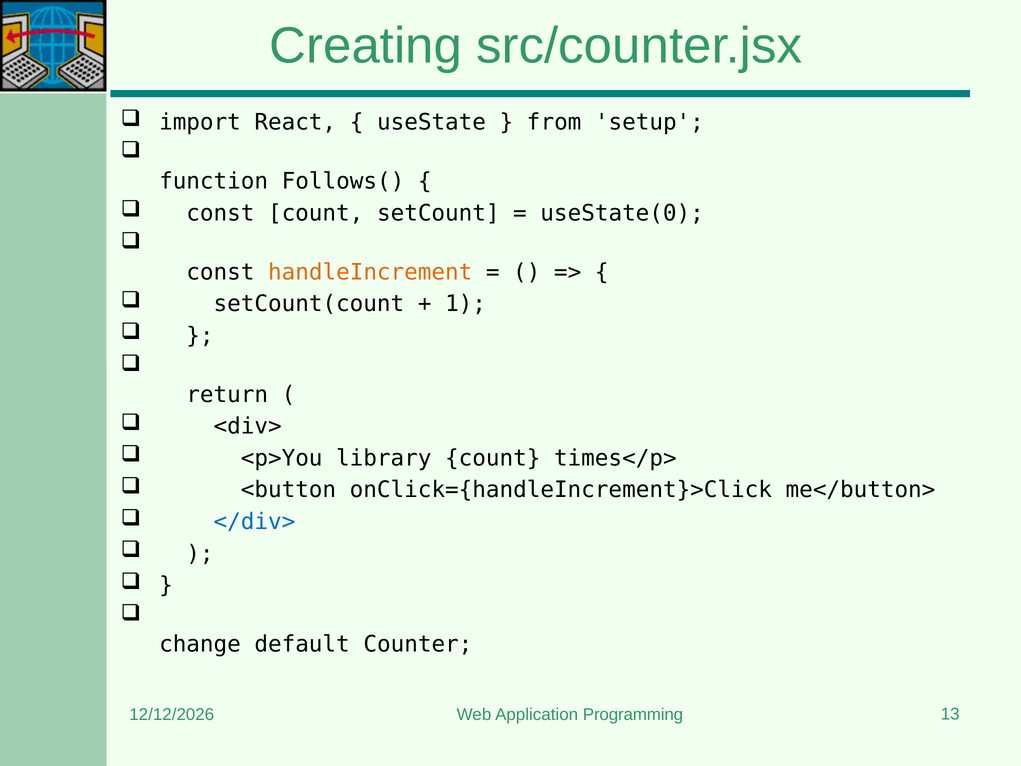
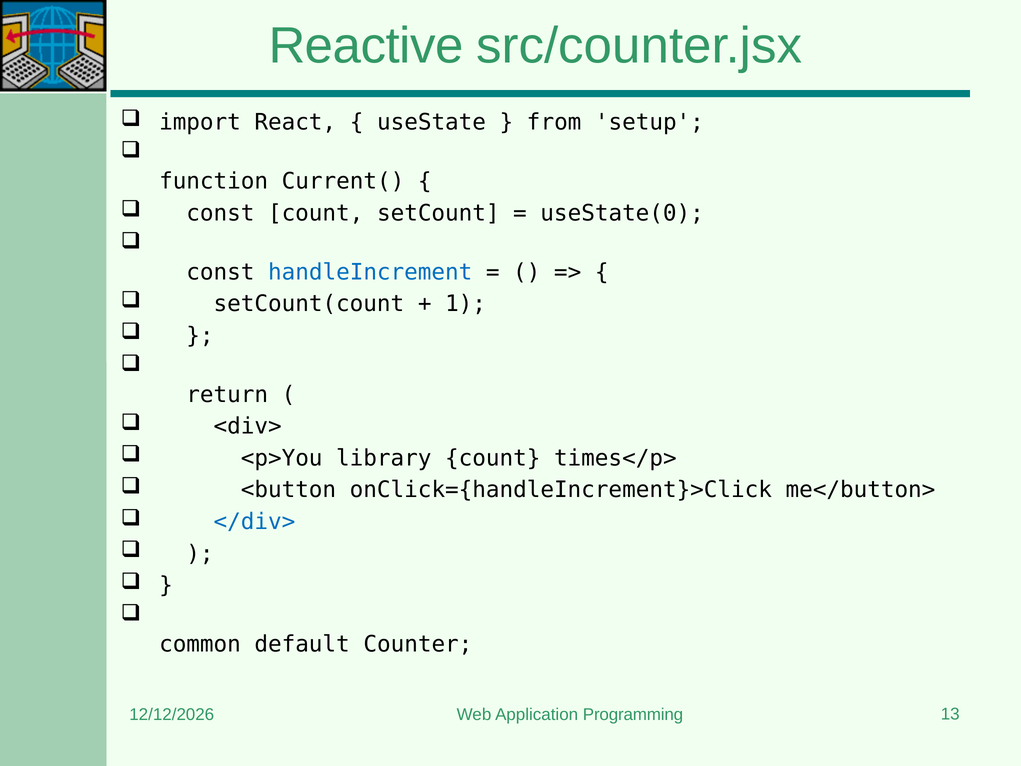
Creating: Creating -> Reactive (366, 46)
Follows(: Follows( -> Current( (343, 181)
handleIncrement colour: orange -> blue (370, 272)
change: change -> common (200, 644)
